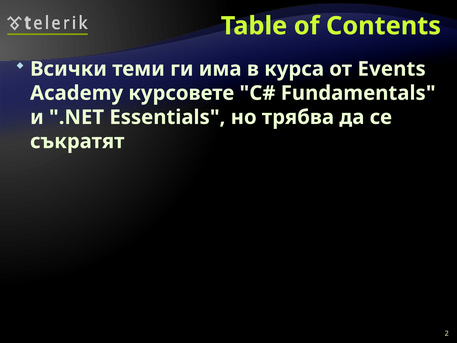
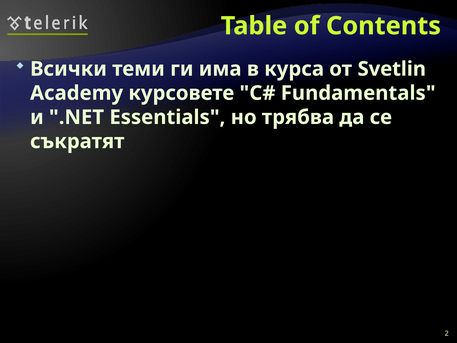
Events: Events -> Svetlin (392, 69)
